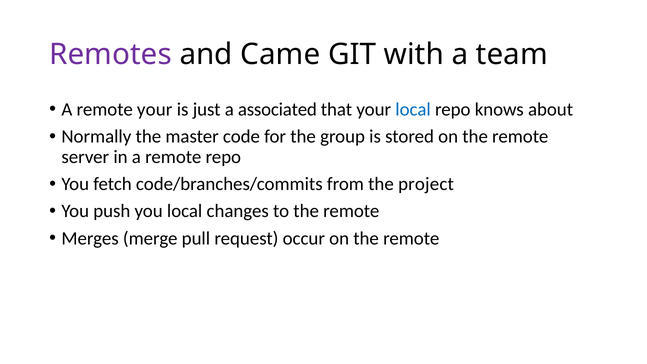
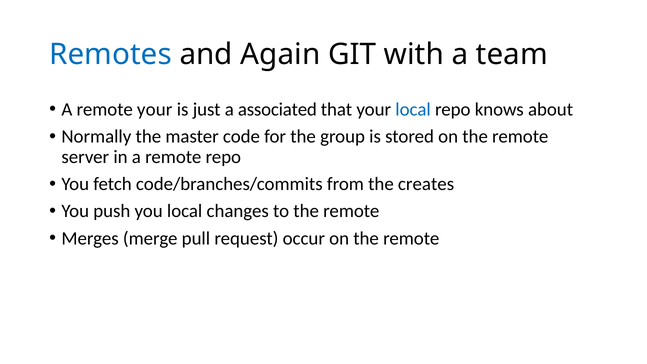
Remotes colour: purple -> blue (111, 54)
Came: Came -> Again (280, 54)
project: project -> creates (426, 184)
